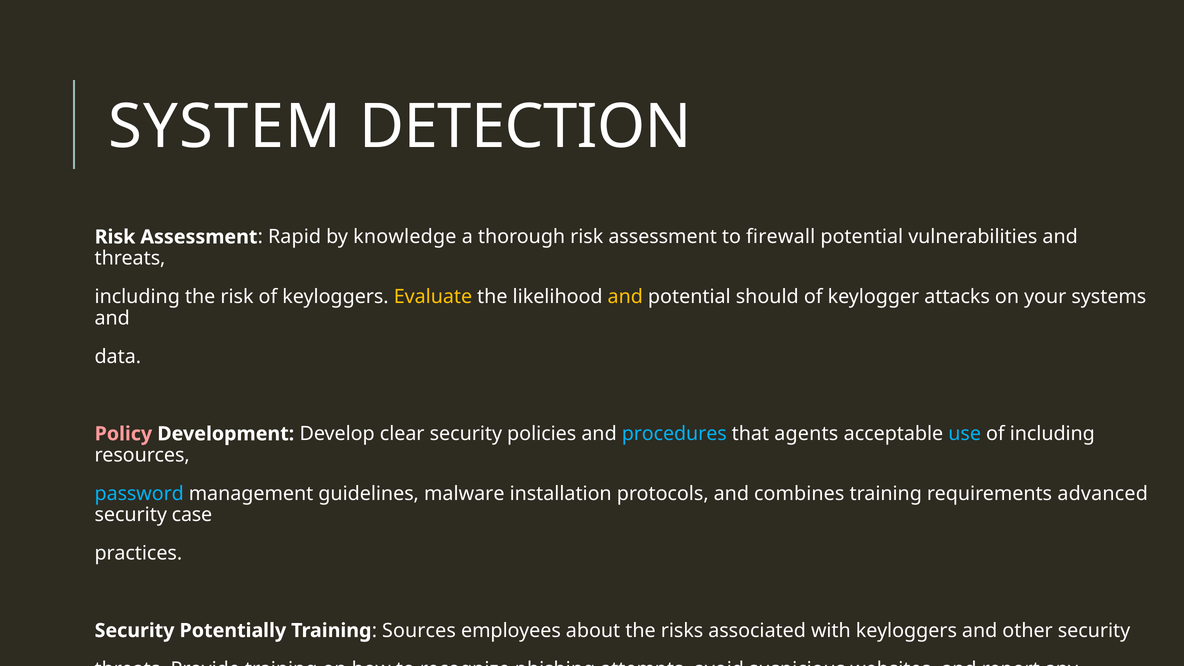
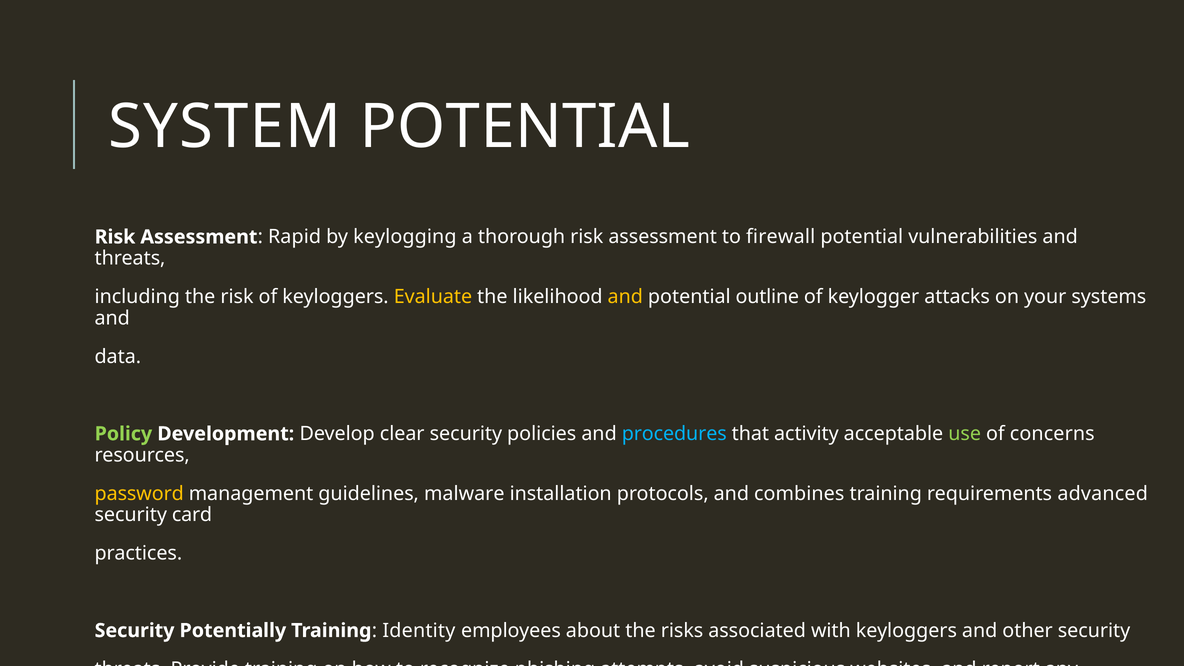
SYSTEM DETECTION: DETECTION -> POTENTIAL (525, 127)
knowledge: knowledge -> keylogging (405, 237)
should: should -> outline (767, 297)
Policy colour: pink -> light green (123, 434)
agents: agents -> activity (806, 434)
use colour: light blue -> light green (965, 434)
of including: including -> concerns (1052, 434)
password colour: light blue -> yellow (139, 494)
case: case -> card (192, 515)
Sources: Sources -> Identity (419, 631)
